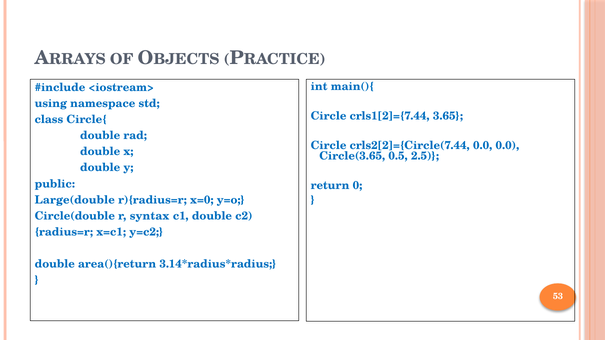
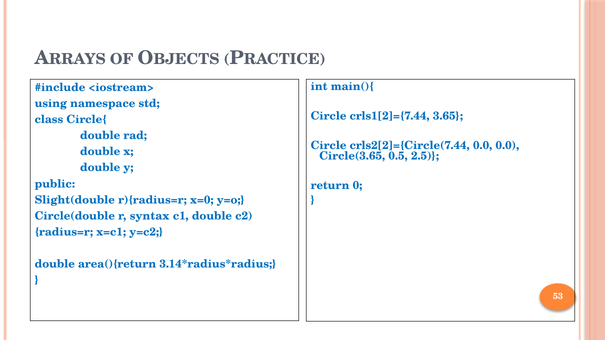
Large(double: Large(double -> Slight(double (75, 200)
